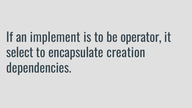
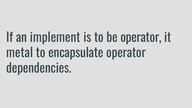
select: select -> metal (20, 53)
encapsulate creation: creation -> operator (126, 53)
